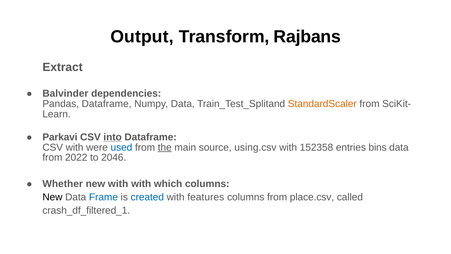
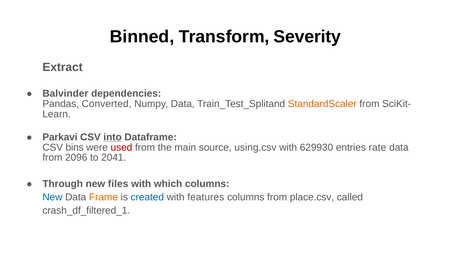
Output: Output -> Binned (142, 37)
Rajbans: Rajbans -> Severity (307, 37)
Pandas Dataframe: Dataframe -> Converted (107, 104)
CSV with: with -> bins (75, 147)
used colour: blue -> red (121, 147)
the underline: present -> none (165, 147)
152358: 152358 -> 629930 (316, 147)
bins: bins -> rate (377, 147)
2022: 2022 -> 2096 (76, 157)
2046: 2046 -> 2041 (114, 157)
Whether: Whether -> Through (63, 184)
new with: with -> files (118, 184)
New colour: black -> blue (52, 197)
Frame colour: blue -> orange (103, 197)
